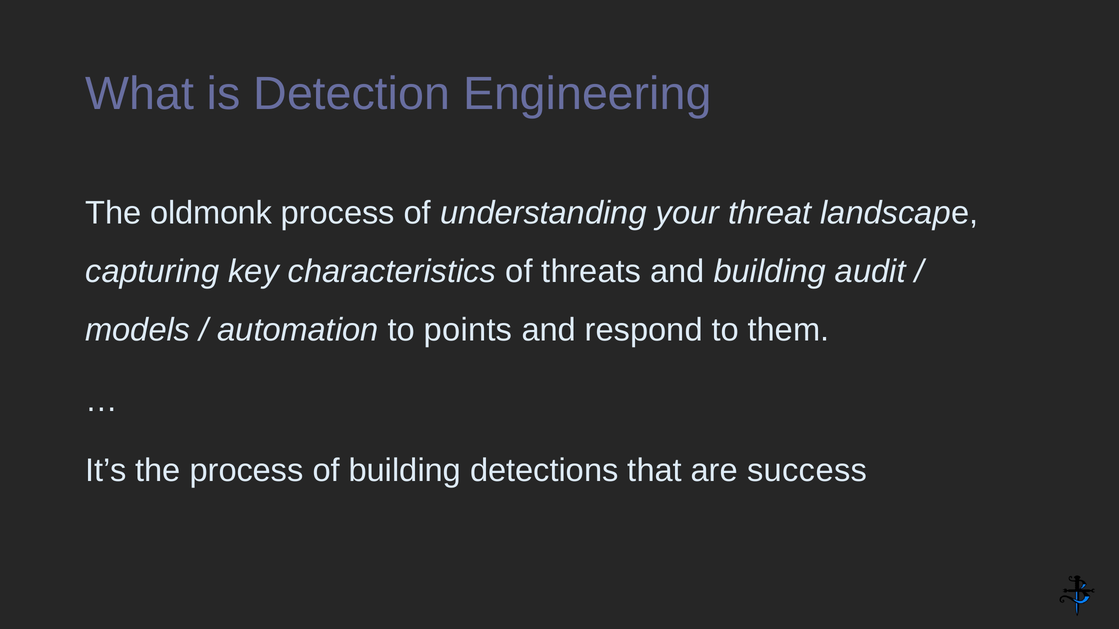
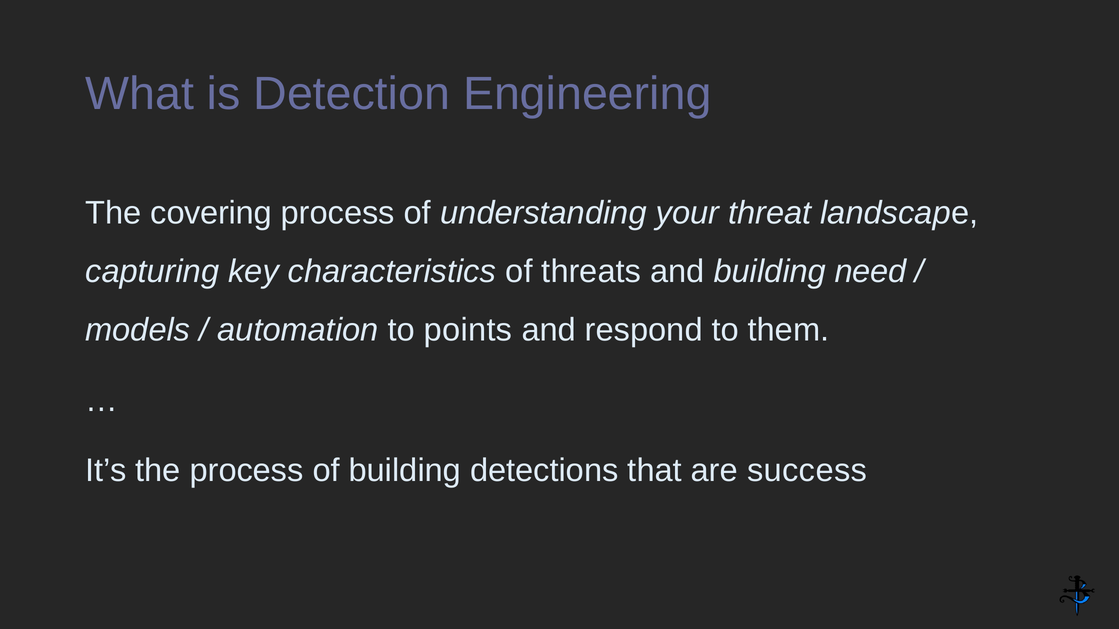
oldmonk: oldmonk -> covering (211, 213)
audit: audit -> need (870, 272)
